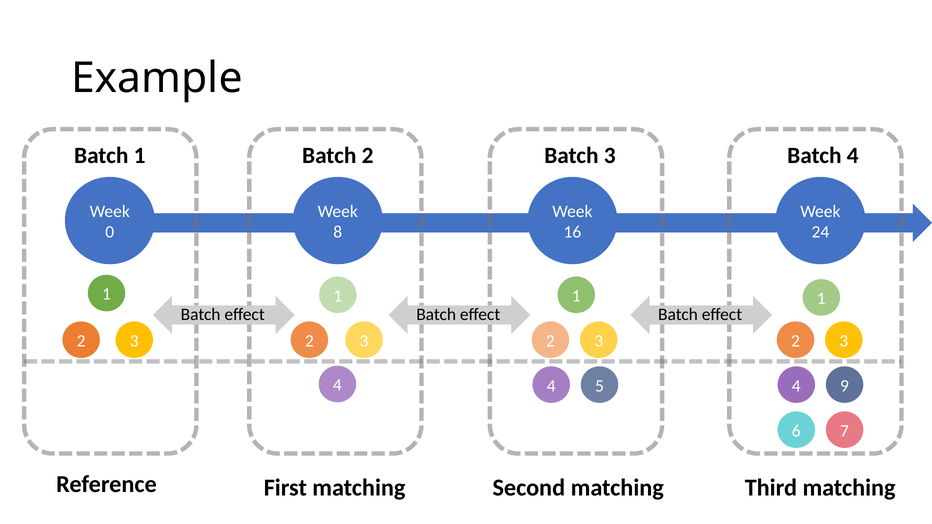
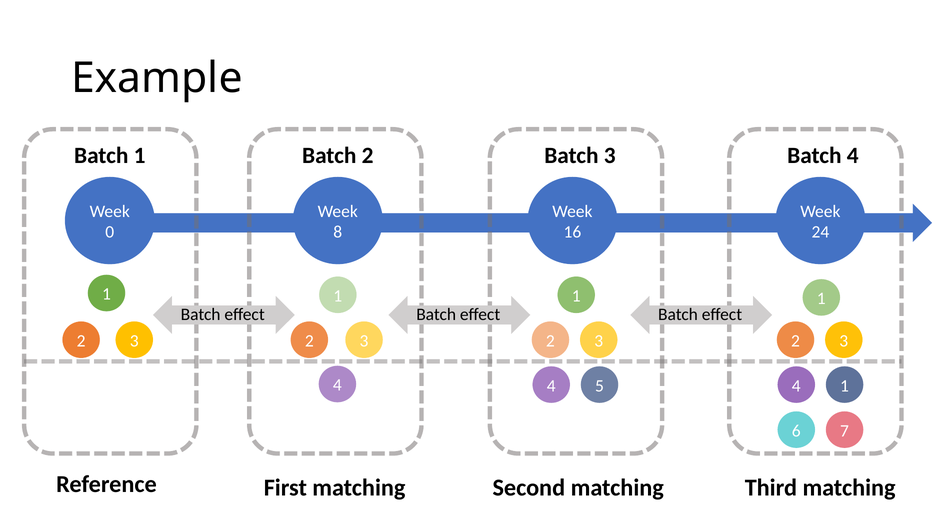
9: 9 -> 1 (845, 386)
